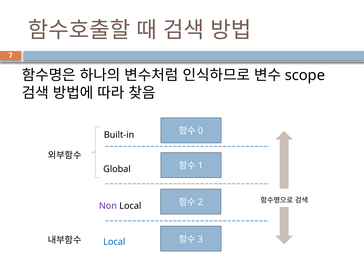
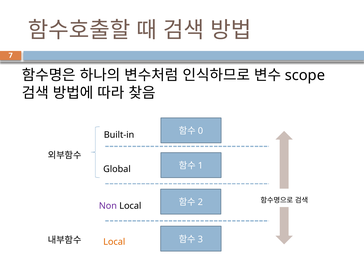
Local colour: blue -> orange (114, 242)
